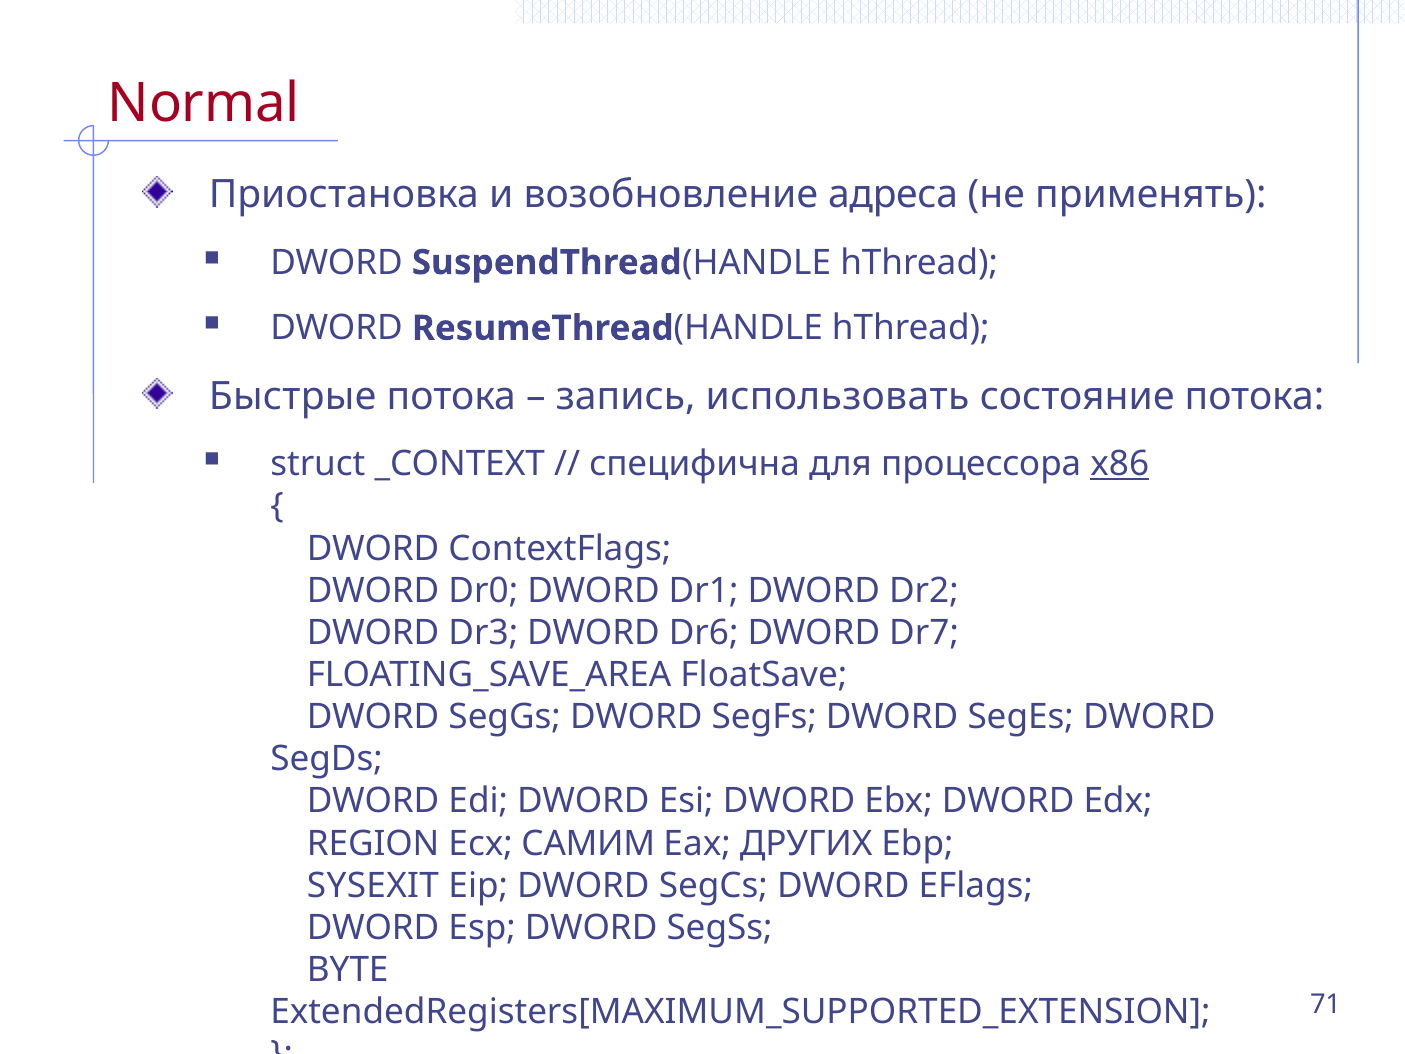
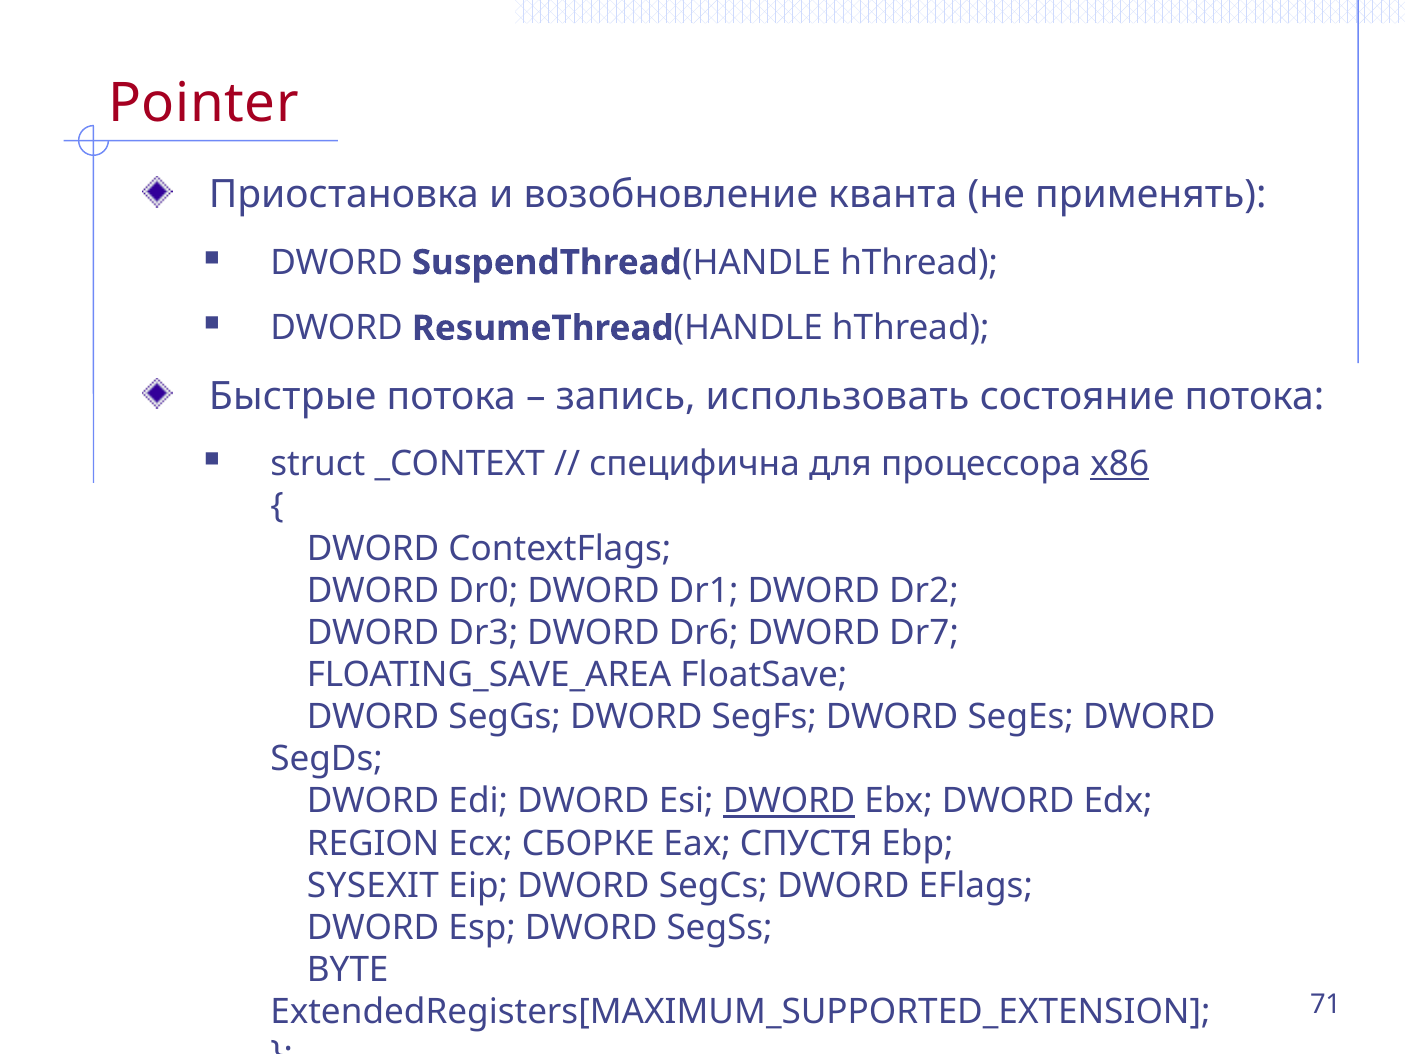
Normal: Normal -> Pointer (203, 103)
адреса: адреса -> кванта (893, 195)
DWORD underline: none -> present (789, 801)
САМИМ: САМИМ -> СБОРКЕ (588, 843)
ДРУГИХ: ДРУГИХ -> СПУСТЯ (806, 843)
